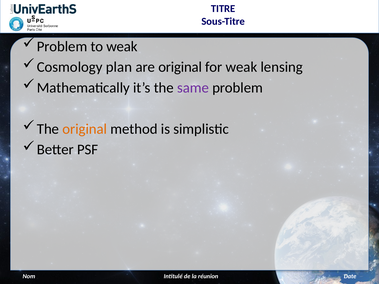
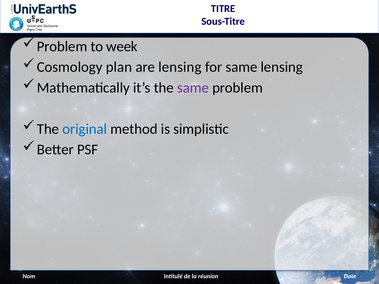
to weak: weak -> week (122, 46)
are original: original -> lensing (180, 67)
for weak: weak -> same (241, 67)
original colour: orange -> blue (85, 129)
